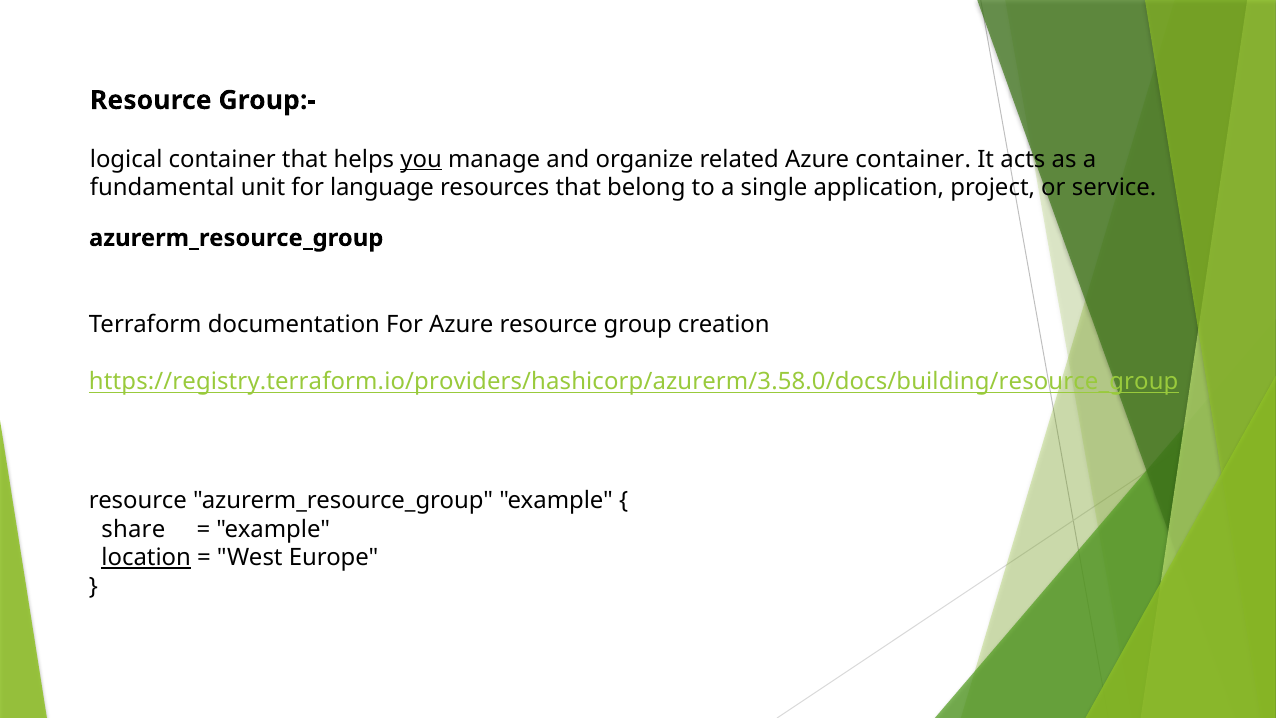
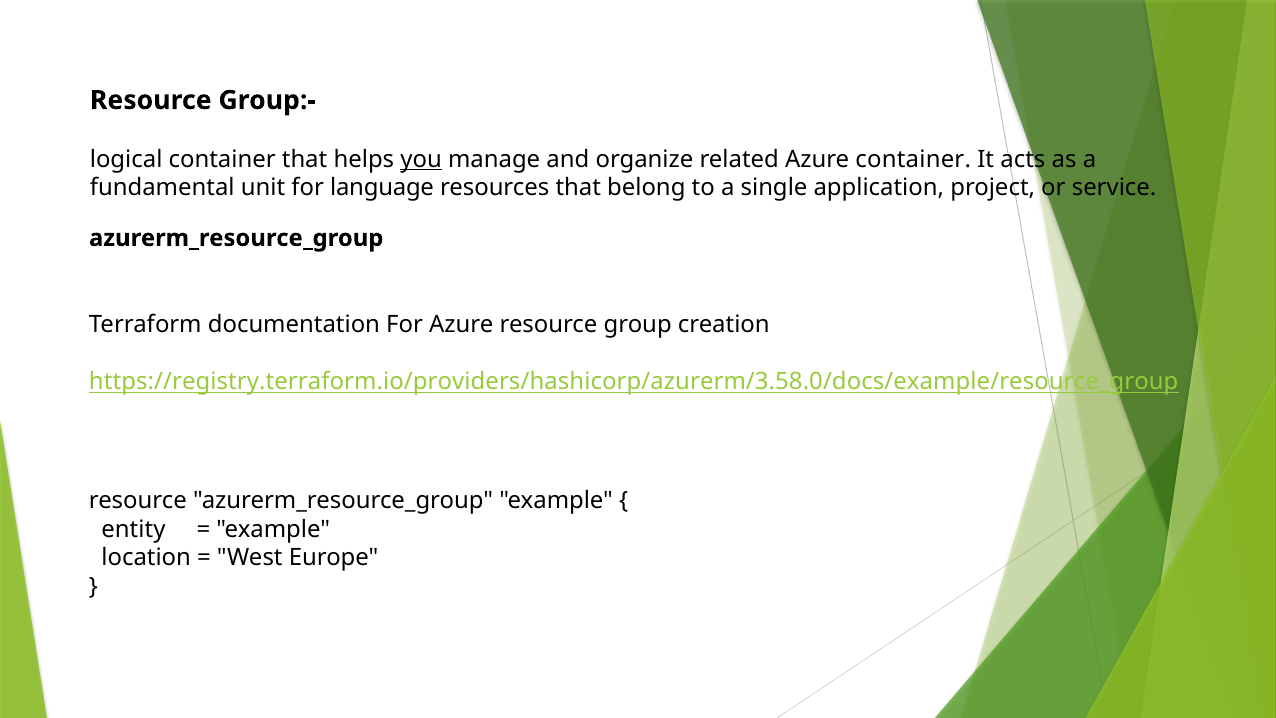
https://registry.terraform.io/providers/hashicorp/azurerm/3.58.0/docs/building/resource_group: https://registry.terraform.io/providers/hashicorp/azurerm/3.58.0/docs/building/resource_group -> https://registry.terraform.io/providers/hashicorp/azurerm/3.58.0/docs/example/resource_group (634, 382)
share: share -> entity (133, 529)
location underline: present -> none (146, 558)
